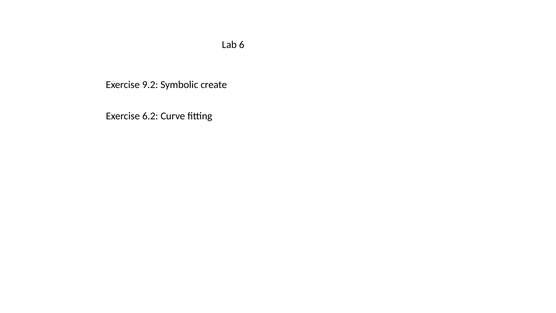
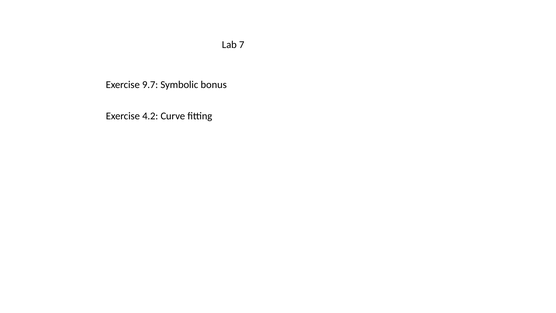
6: 6 -> 7 (242, 45)
9.2: 9.2 -> 9.7 (150, 85)
create: create -> bonus (214, 85)
6.2: 6.2 -> 4.2 (150, 116)
